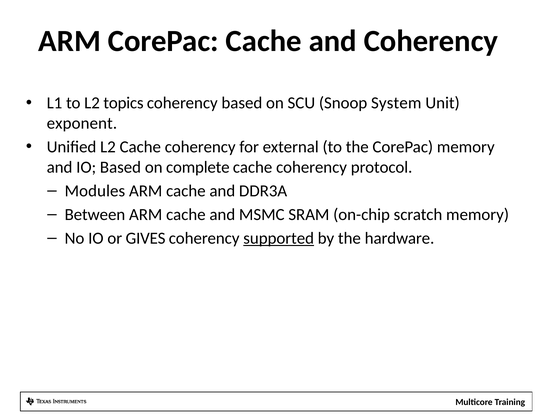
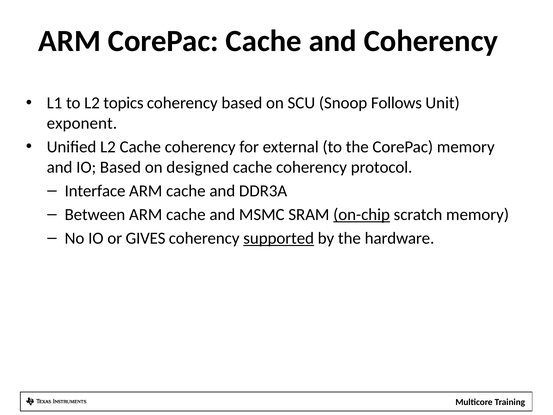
System: System -> Follows (396, 103)
complete: complete -> designed (198, 167)
Modules: Modules -> Interface (95, 191)
on-chip underline: none -> present (362, 214)
